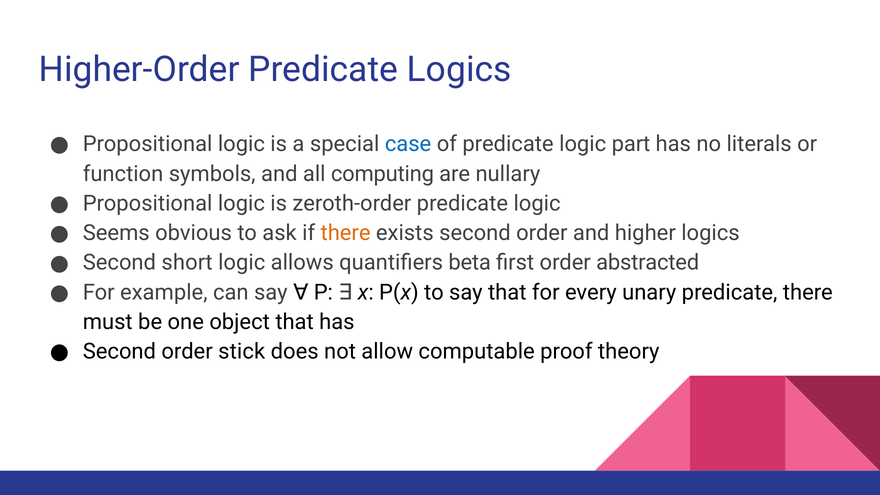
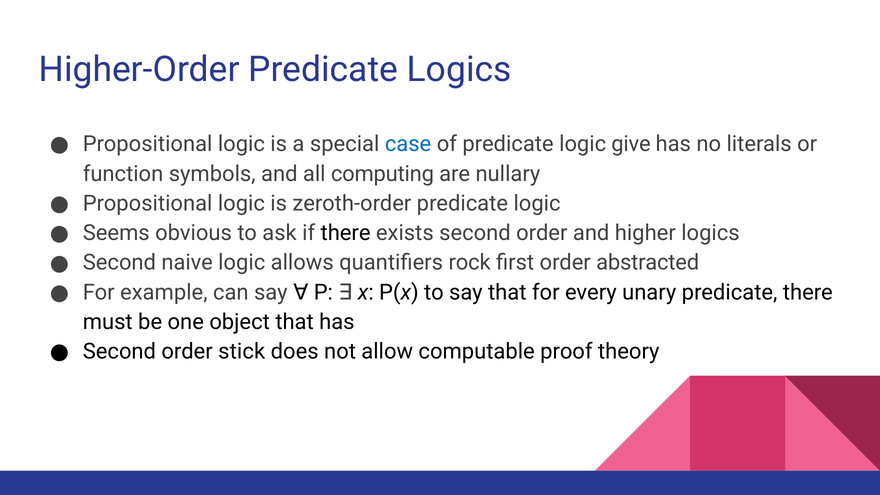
part: part -> give (631, 144)
there colour: orange -> black (346, 233)
short: short -> naive (187, 263)
beta: beta -> rock (470, 263)
